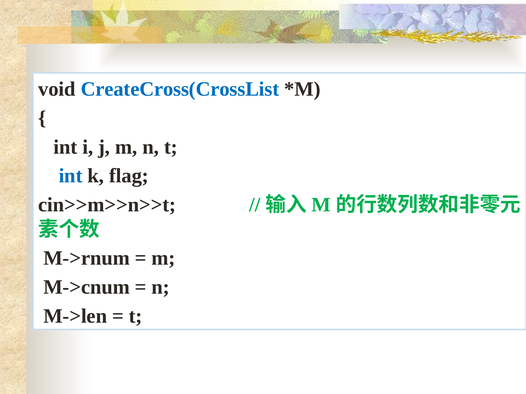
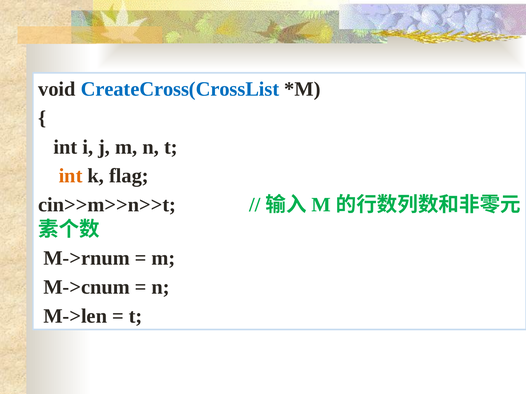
int colour: blue -> orange (71, 176)
